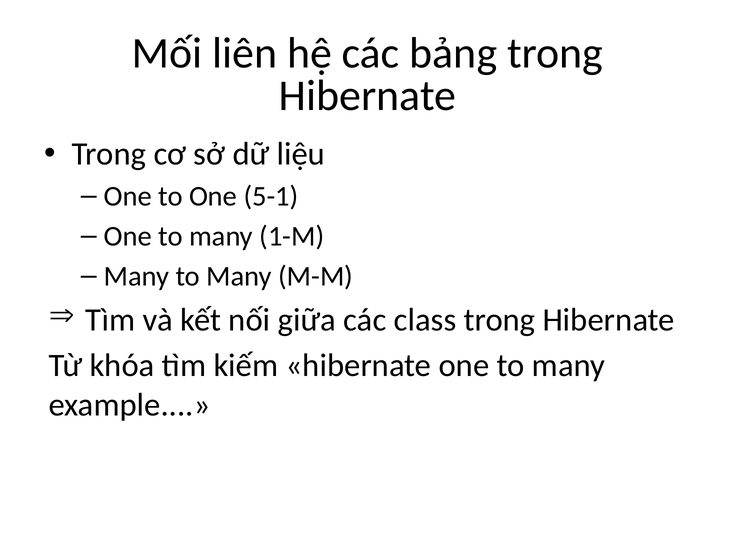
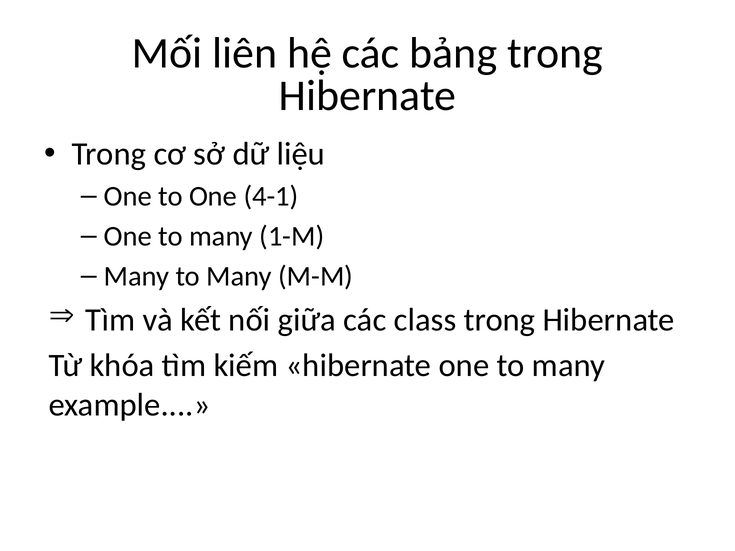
5-1: 5-1 -> 4-1 (271, 196)
